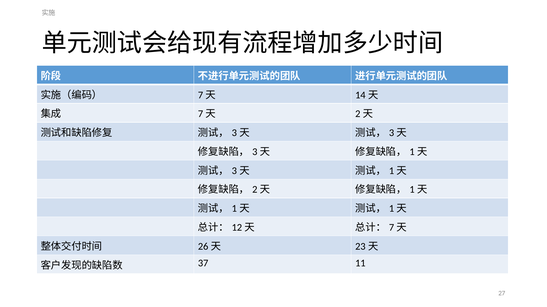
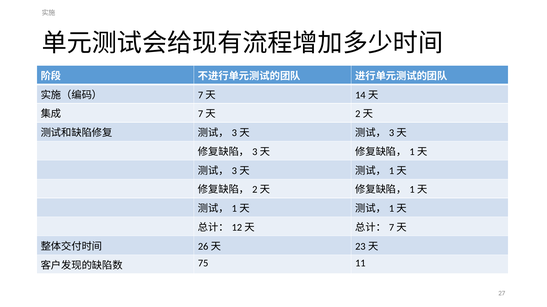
37: 37 -> 75 (203, 264)
